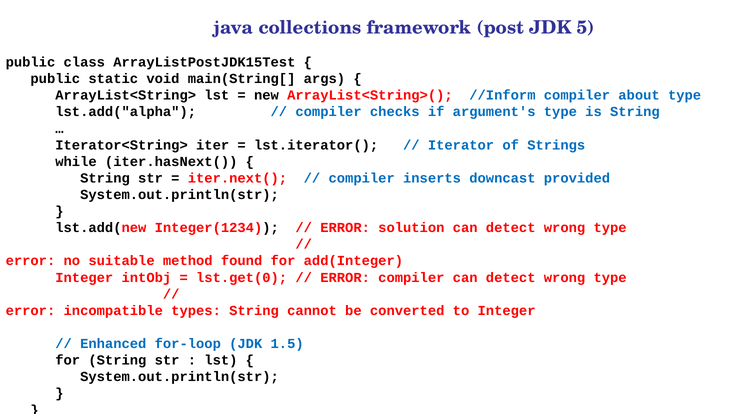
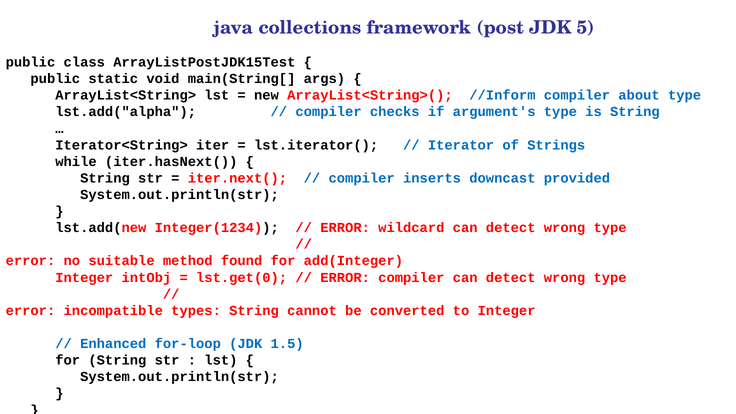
solution: solution -> wildcard (411, 228)
